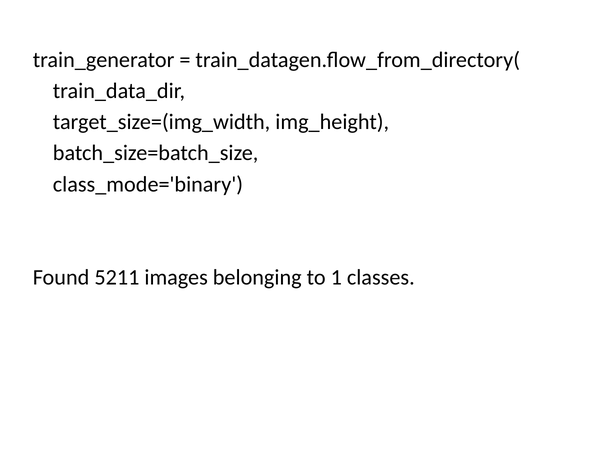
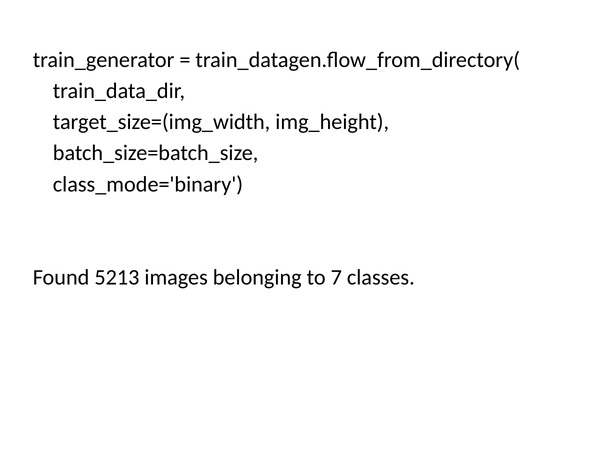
5211: 5211 -> 5213 (117, 278)
1: 1 -> 7 (336, 278)
